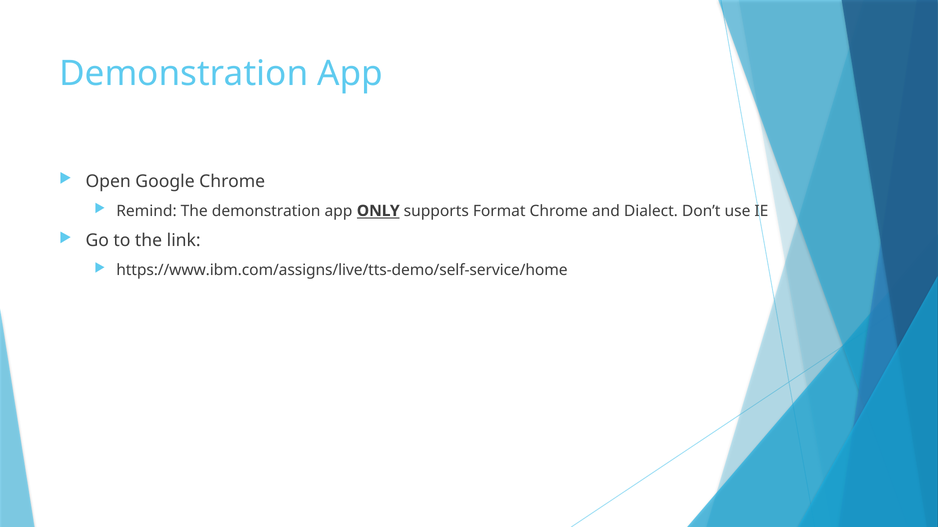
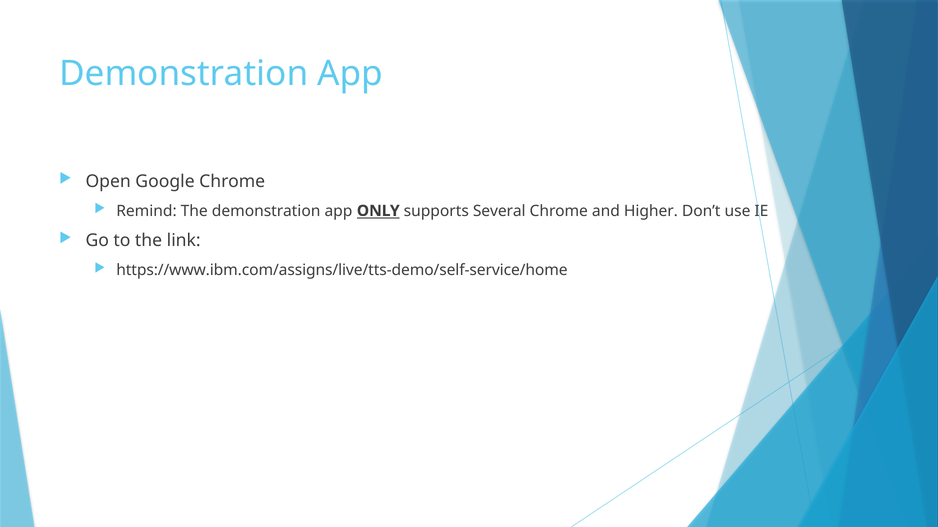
Format: Format -> Several (499, 211)
Dialect: Dialect -> Higher (651, 211)
